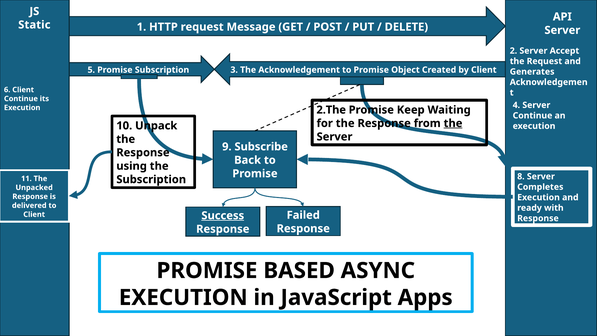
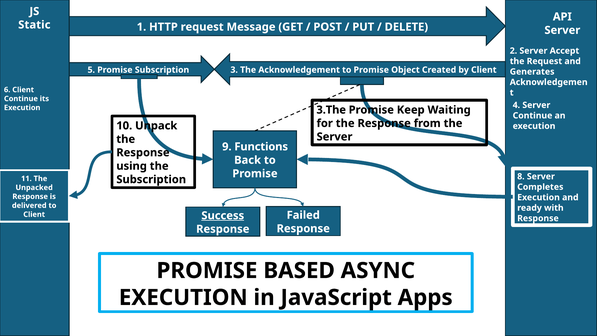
2.The: 2.The -> 3.The (331, 110)
the underline: present -> none (453, 123)
Subscribe: Subscribe -> Functions (261, 147)
